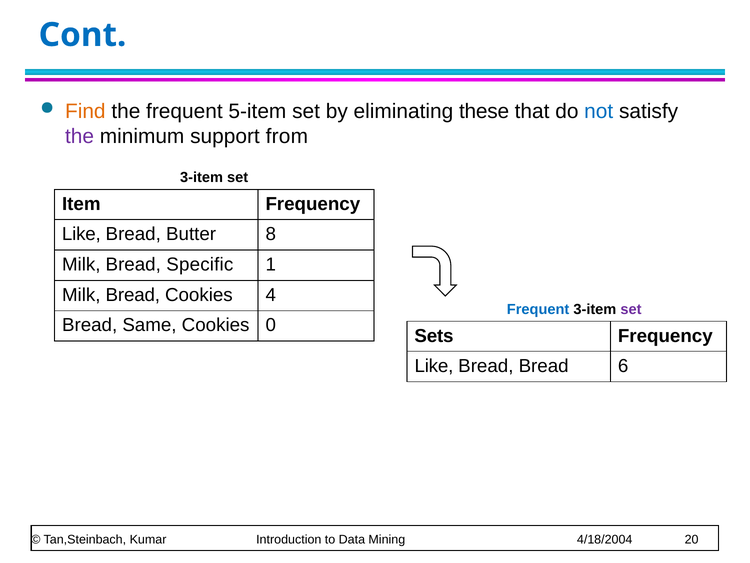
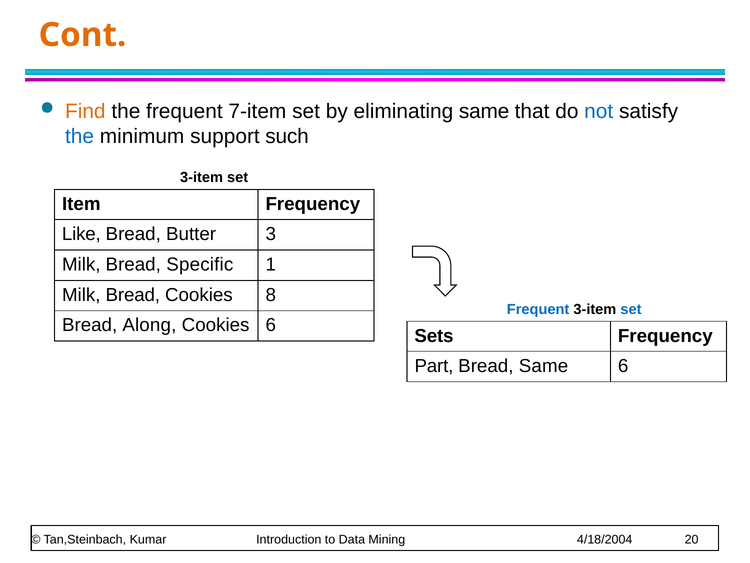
Cont colour: blue -> orange (82, 35)
5-item: 5-item -> 7-item (257, 111)
eliminating these: these -> same (484, 111)
the colour: purple -> blue (80, 136)
from: from -> such (287, 136)
8: 8 -> 3 (271, 234)
4: 4 -> 8 (271, 295)
set colour: purple -> blue (631, 309)
Same: Same -> Along (149, 325)
Cookies 0: 0 -> 6 (271, 325)
Like: Like -> Part (434, 366)
Bread Bread: Bread -> Same (544, 366)
